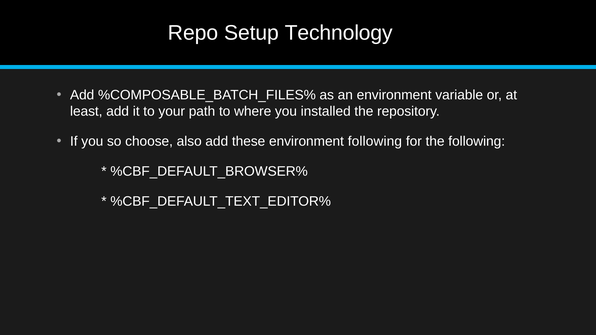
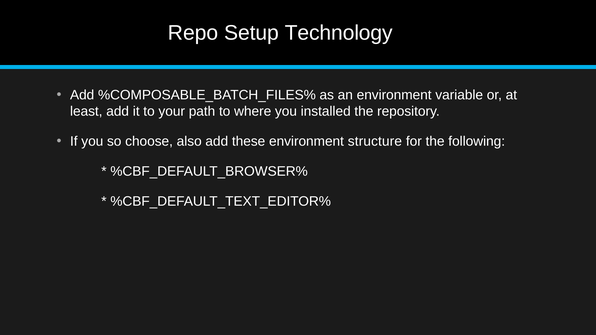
environment following: following -> structure (375, 142)
